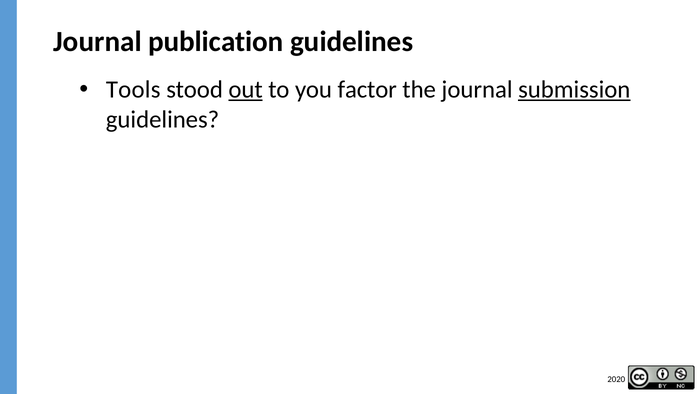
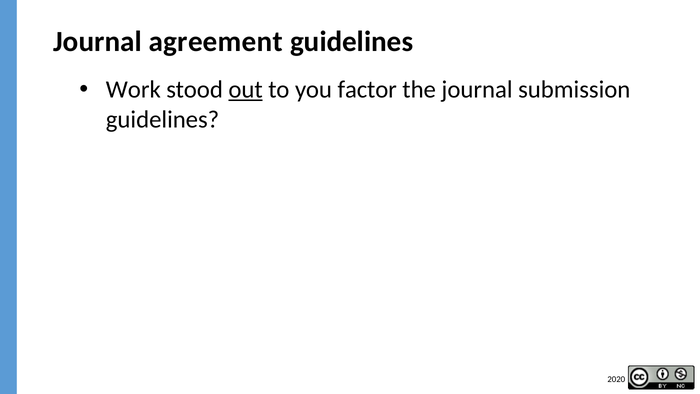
publication: publication -> agreement (216, 41)
Tools: Tools -> Work (133, 90)
submission underline: present -> none (574, 90)
